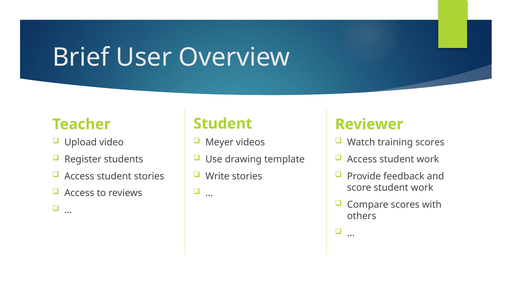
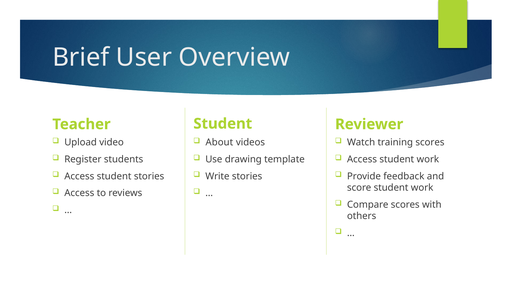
Meyer: Meyer -> About (219, 142)
